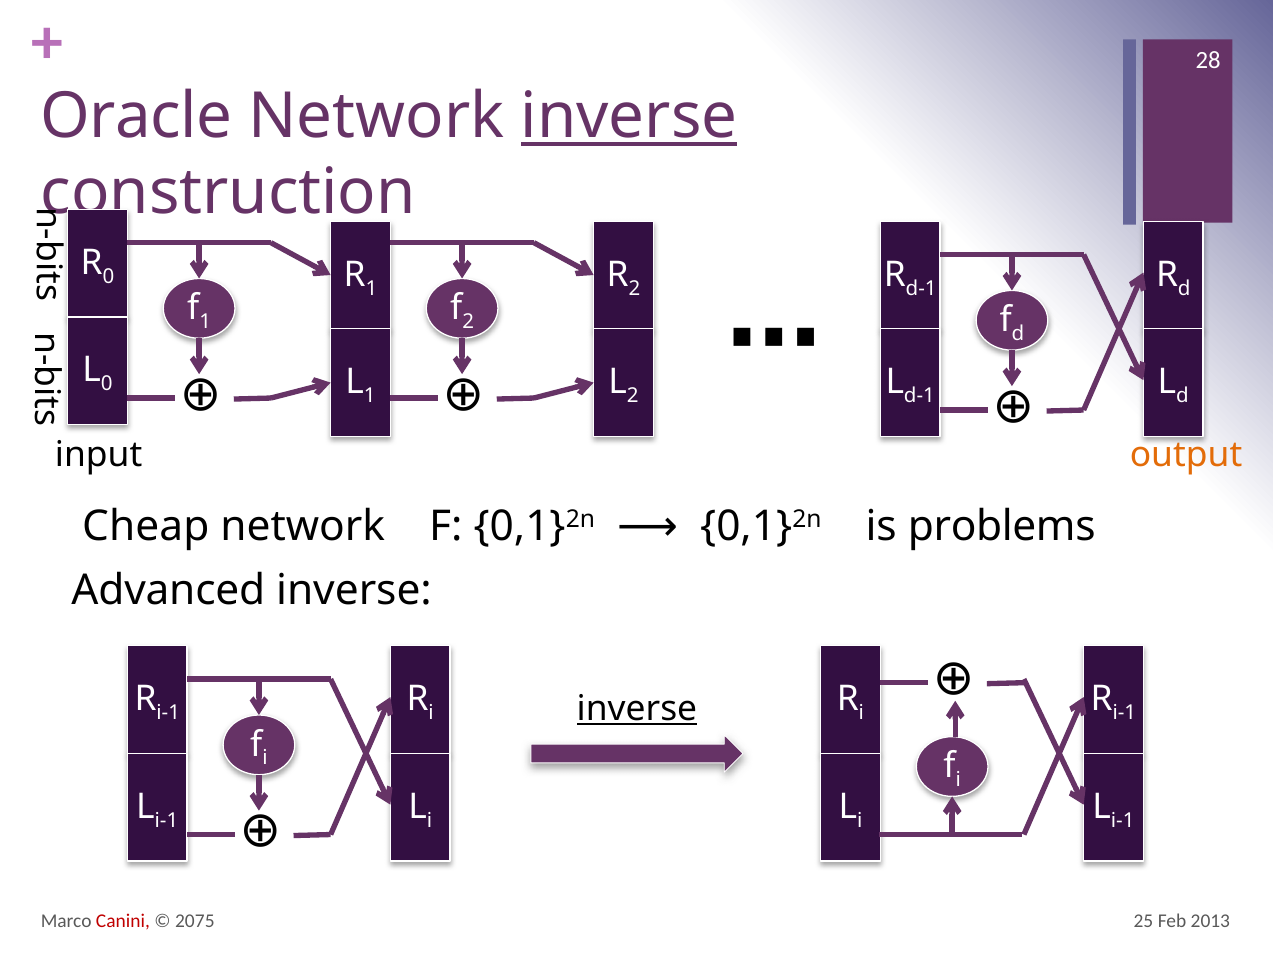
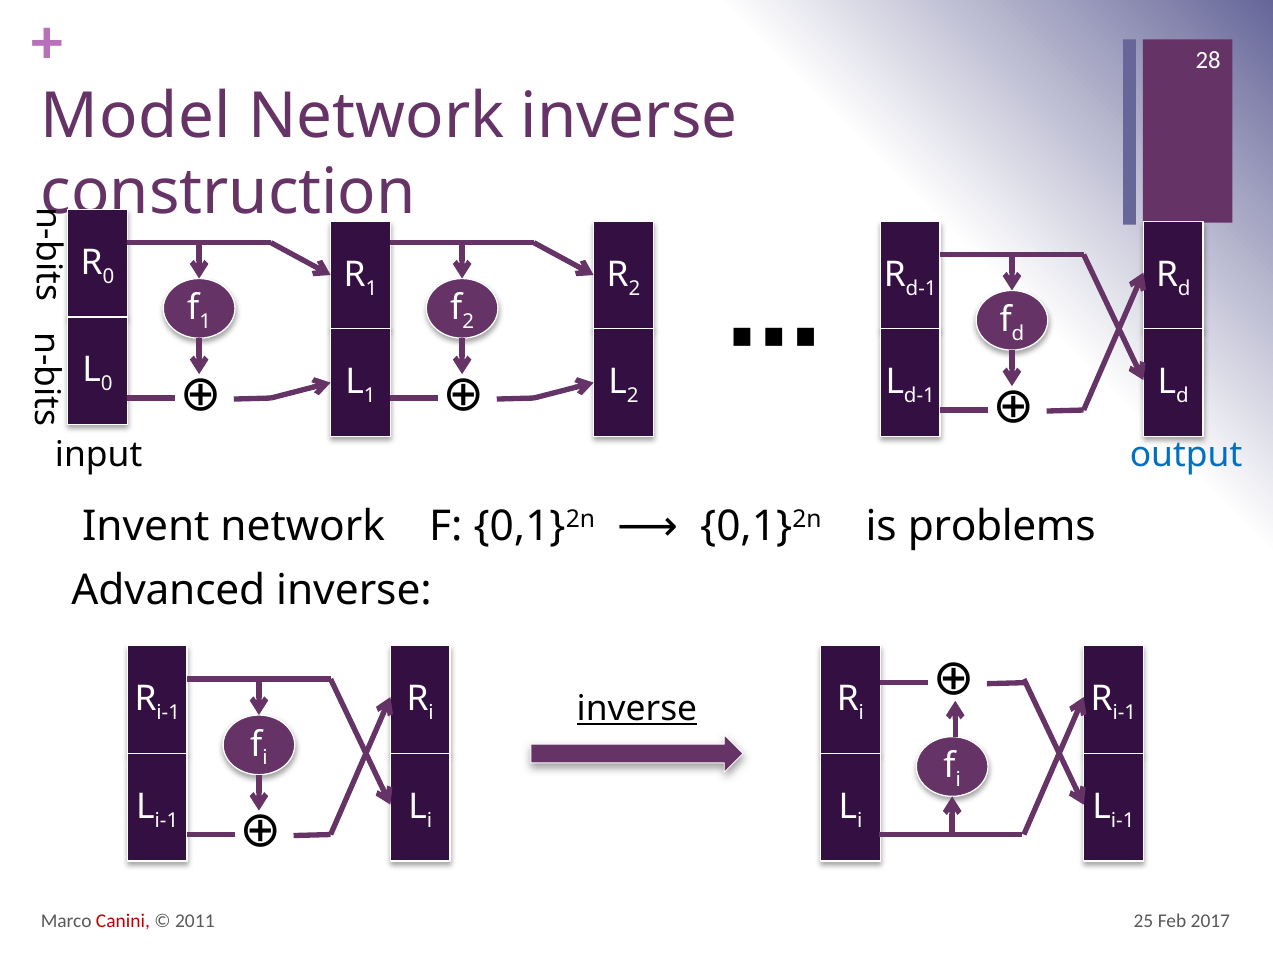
Oracle: Oracle -> Model (136, 116)
inverse underline: present -> none (629, 116)
output colour: orange -> blue (1186, 454)
Cheap: Cheap -> Invent (146, 526)
2075: 2075 -> 2011 (195, 921)
2013: 2013 -> 2017 (1210, 921)
